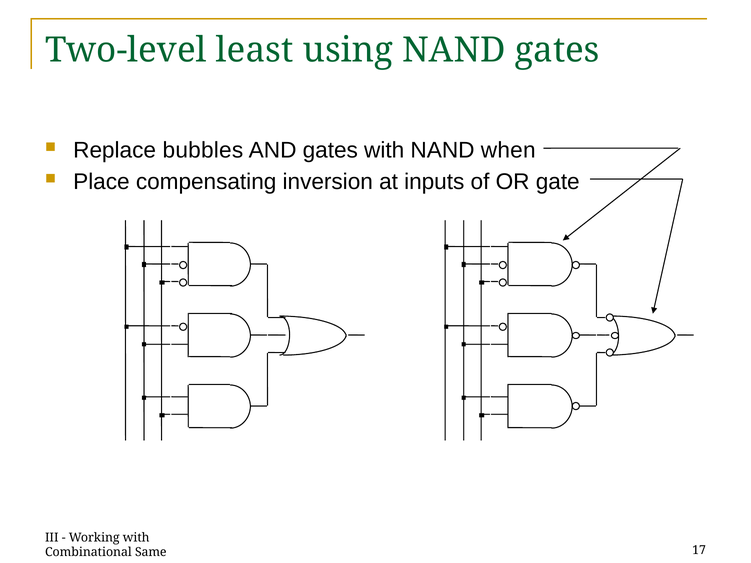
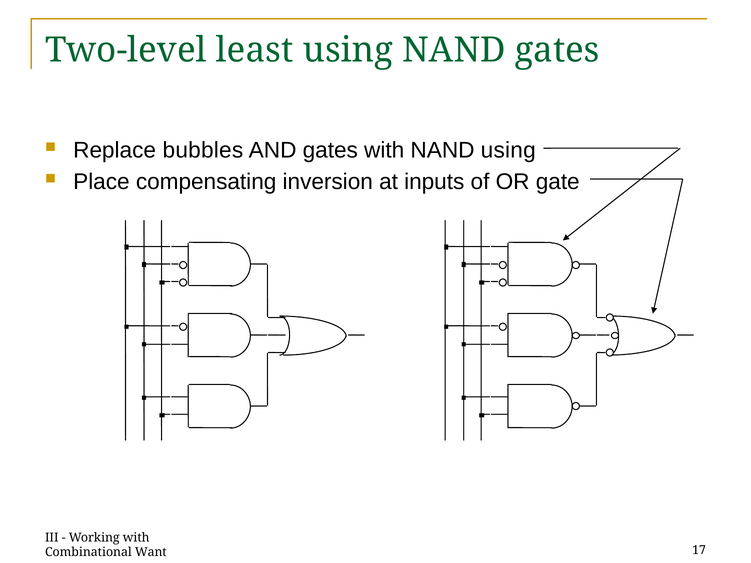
NAND when: when -> using (508, 150)
Same: Same -> Want (151, 552)
